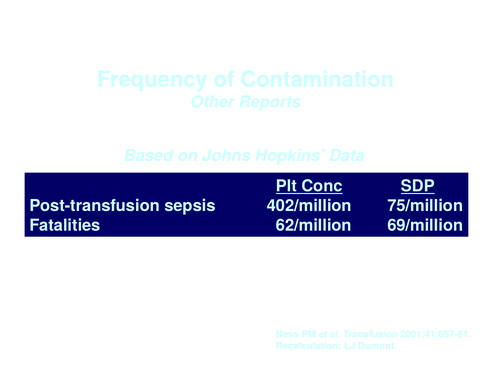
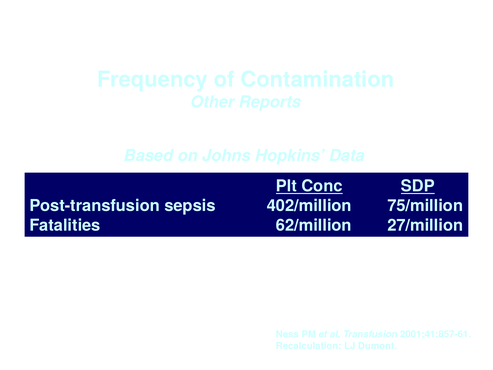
69/million: 69/million -> 27/million (425, 225)
